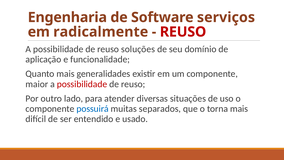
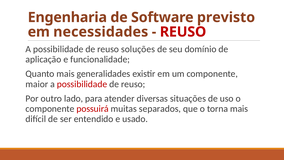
serviços: serviços -> previsto (226, 17)
radicalmente: radicalmente -> necessidades (101, 32)
possuirá colour: blue -> red (93, 109)
